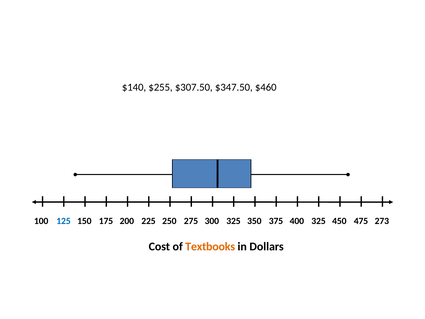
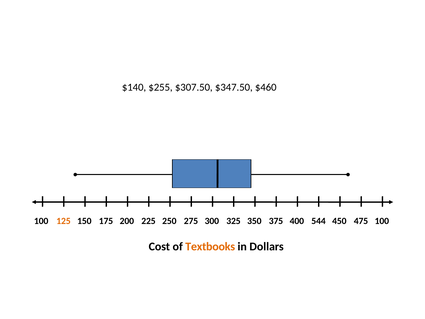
125 colour: blue -> orange (63, 221)
400 325: 325 -> 544 (318, 221)
475 273: 273 -> 100 (382, 221)
